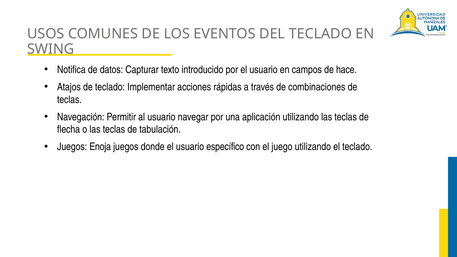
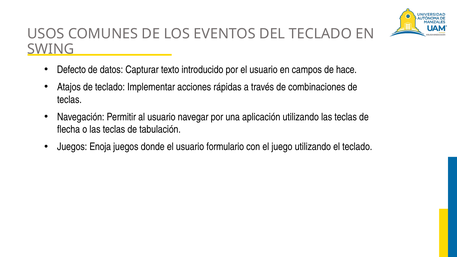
Notifica: Notifica -> Defecto (71, 70)
específico: específico -> formulario (225, 147)
